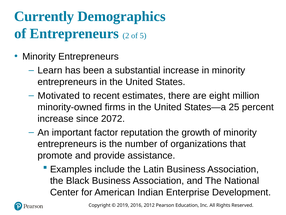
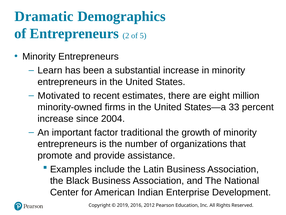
Currently: Currently -> Dramatic (44, 16)
25: 25 -> 33 (234, 107)
2072: 2072 -> 2004 (113, 118)
reputation: reputation -> traditional (142, 132)
